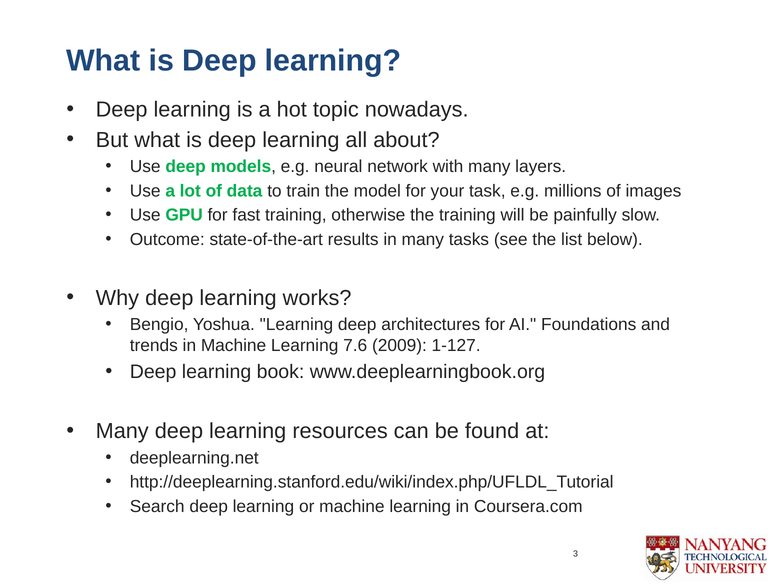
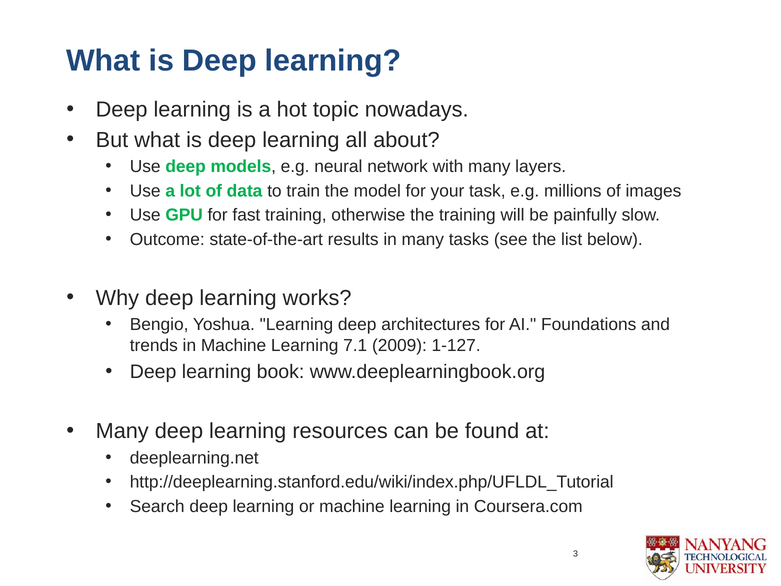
7.6: 7.6 -> 7.1 (355, 345)
